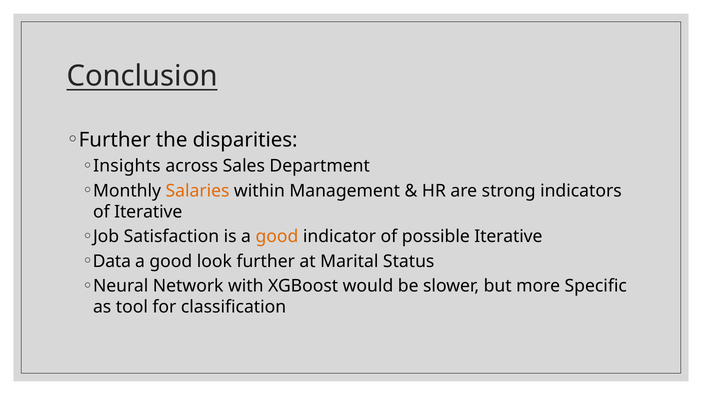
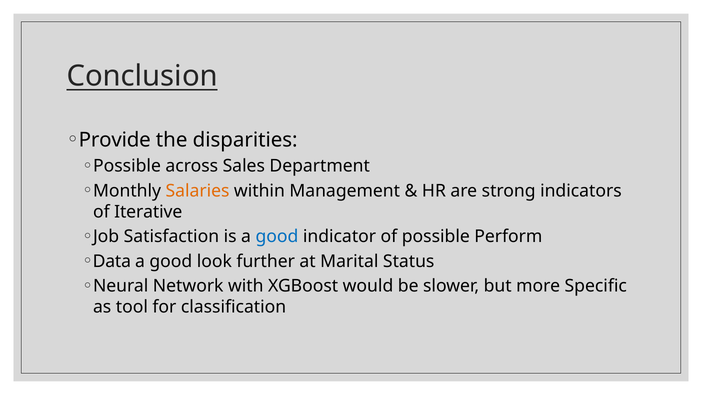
Further: Further -> Provide (115, 140)
Insights: Insights -> Possible (127, 166)
good colour: orange -> blue (277, 237)
possible Iterative: Iterative -> Perform (508, 237)
